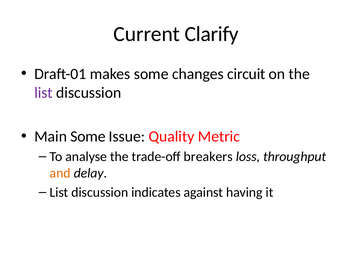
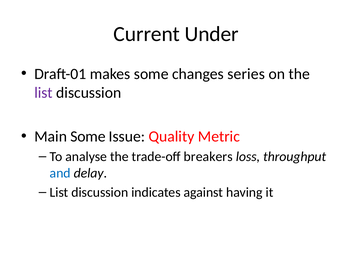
Clarify: Clarify -> Under (212, 34)
circuit: circuit -> series (246, 74)
and colour: orange -> blue (60, 173)
